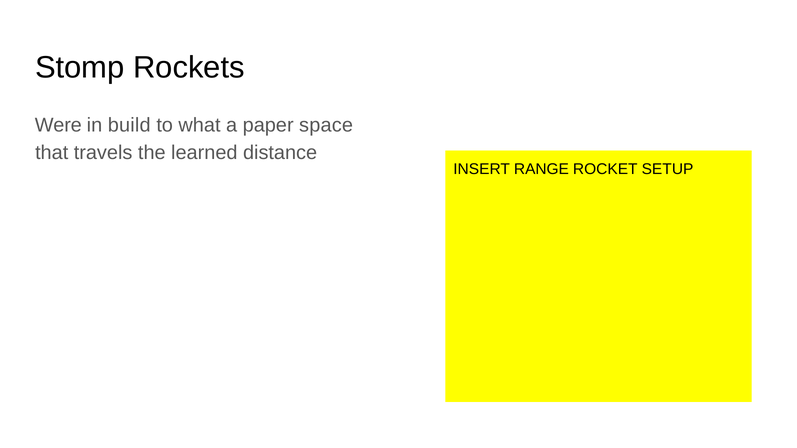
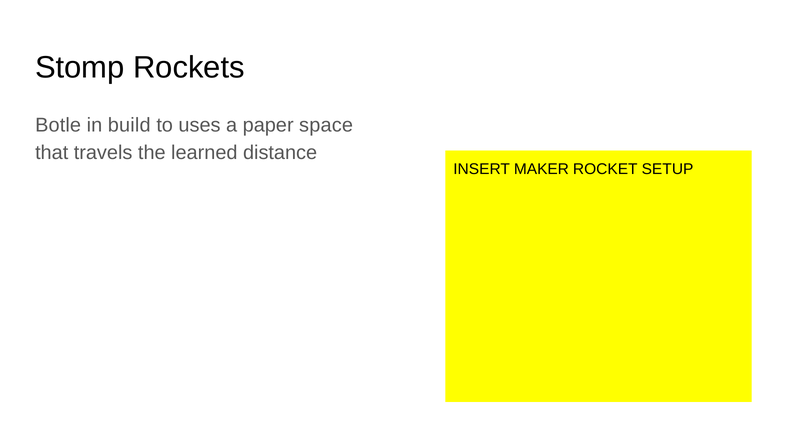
Were: Were -> Botle (58, 125)
what: what -> uses (200, 125)
RANGE: RANGE -> MAKER (541, 169)
